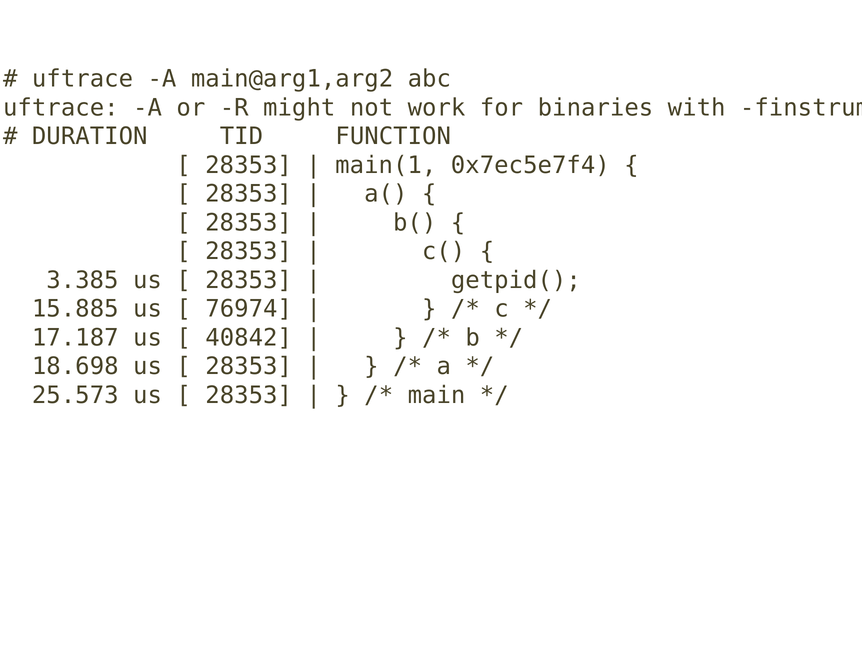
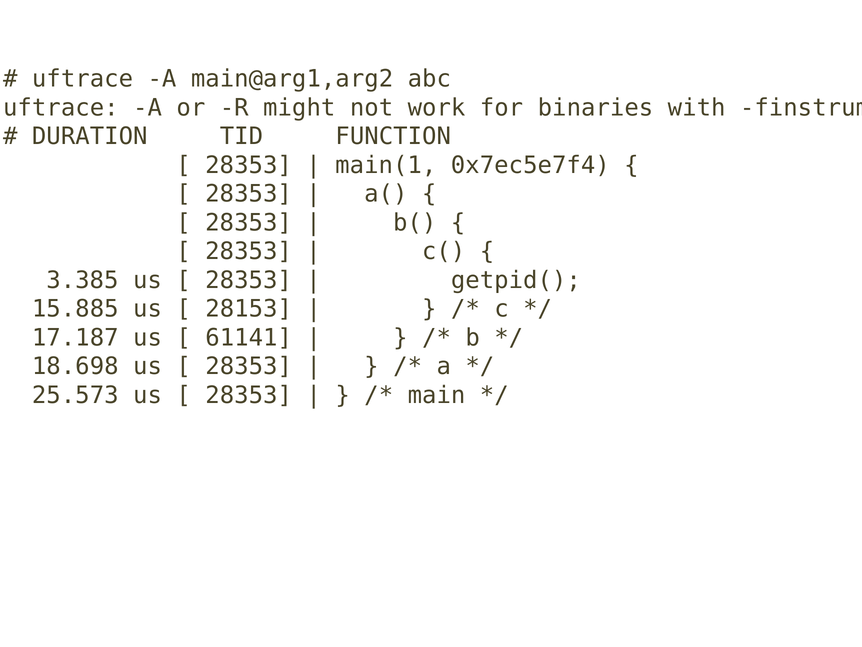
76974: 76974 -> 28153 (249, 309)
40842: 40842 -> 61141 (249, 338)
